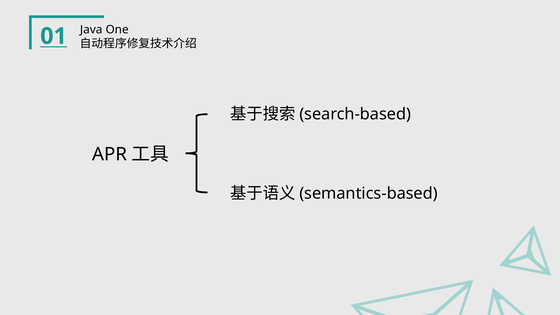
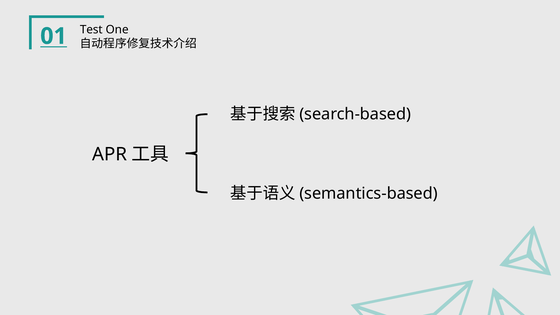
Java: Java -> Test (91, 30)
